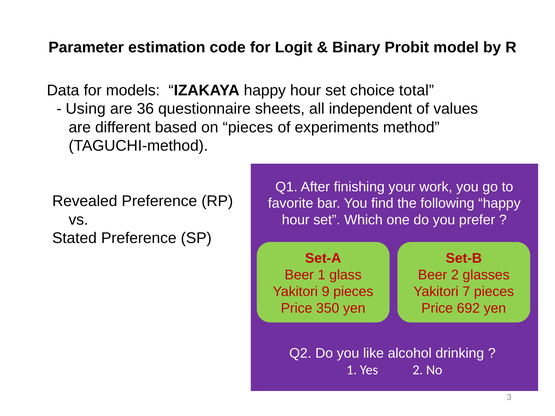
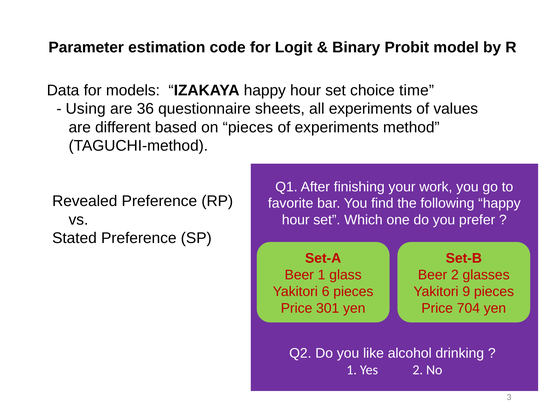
total: total -> time (417, 90)
all independent: independent -> experiments (370, 109)
9: 9 -> 6 (326, 292)
7: 7 -> 9 (466, 292)
350: 350 -> 301 (328, 308)
692: 692 -> 704 (468, 308)
